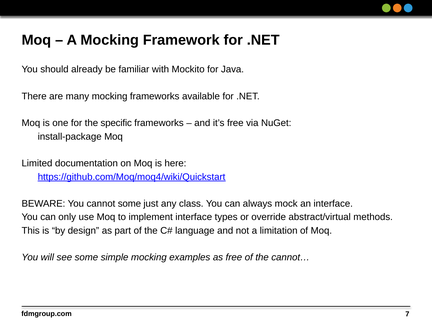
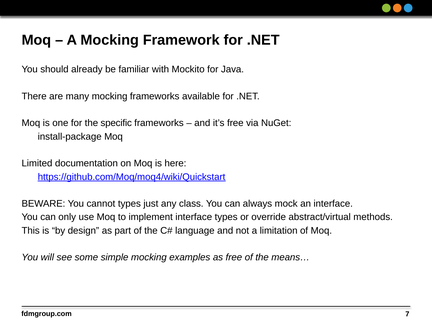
cannot some: some -> types (129, 204)
cannot…: cannot… -> means… (291, 257)
